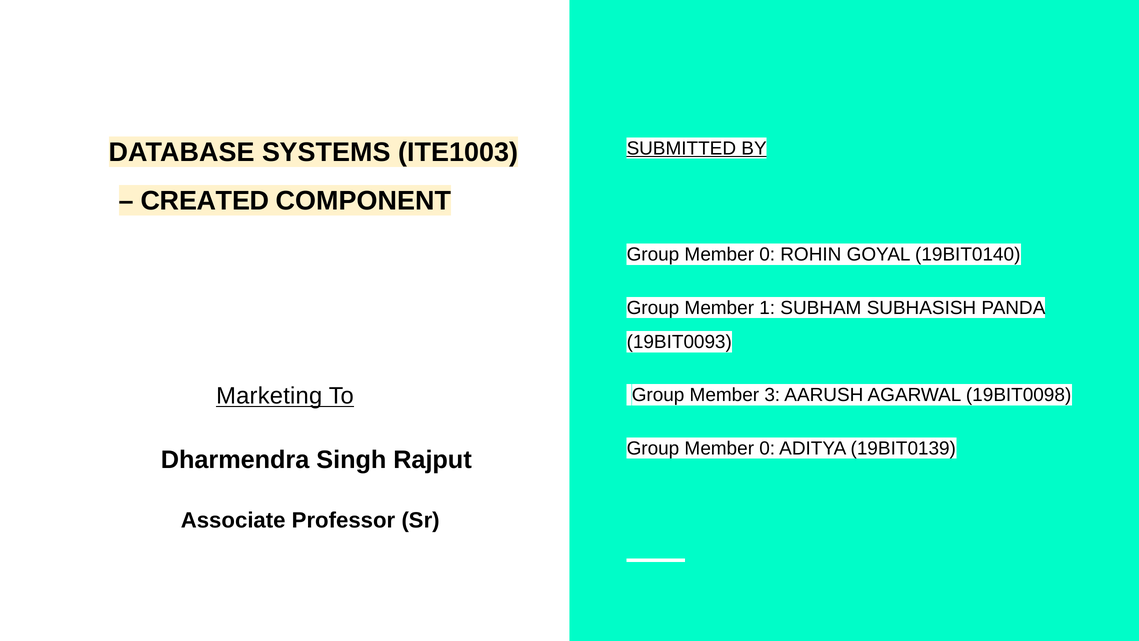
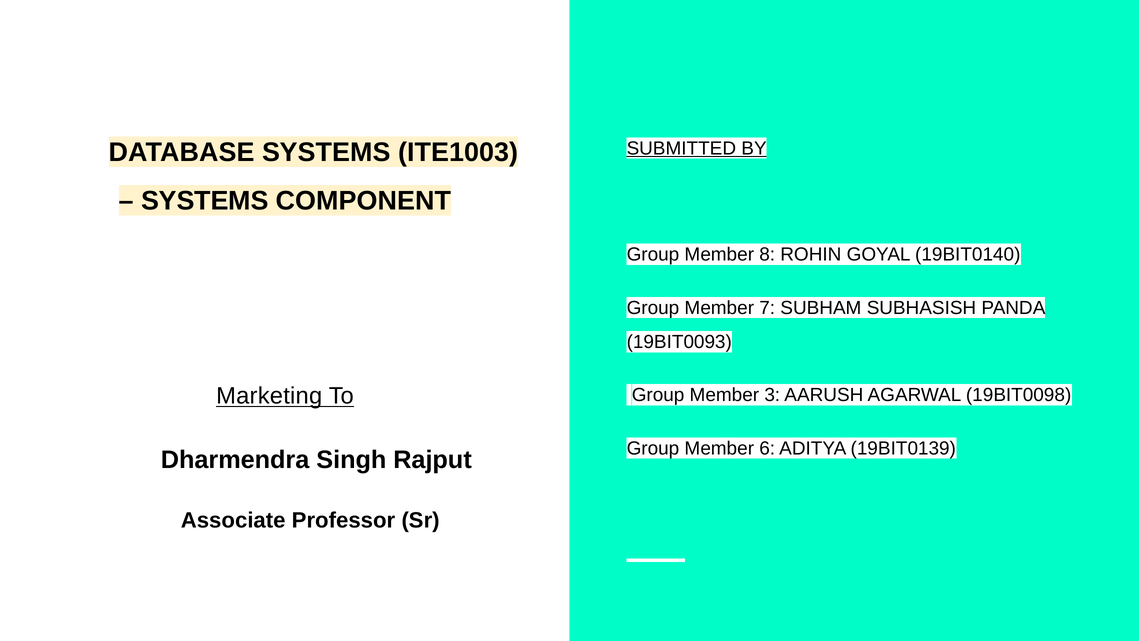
CREATED: CREATED -> SYSTEMS (205, 201)
0: 0 -> 8 (767, 255)
1: 1 -> 7 (767, 308)
0: 0 -> 6 (767, 448)
